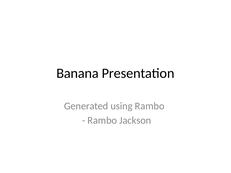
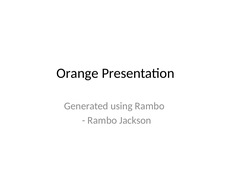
Banana: Banana -> Orange (77, 73)
